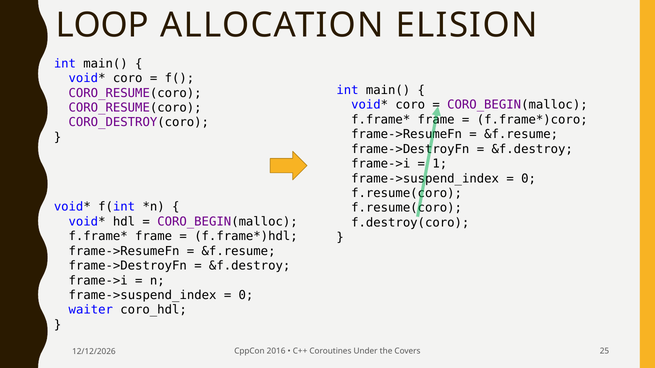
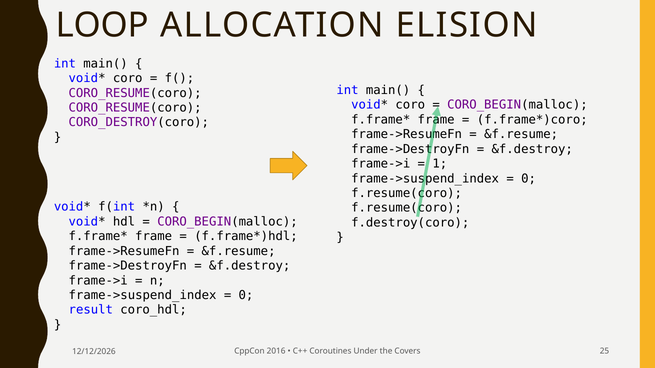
waiter: waiter -> result (91, 310)
